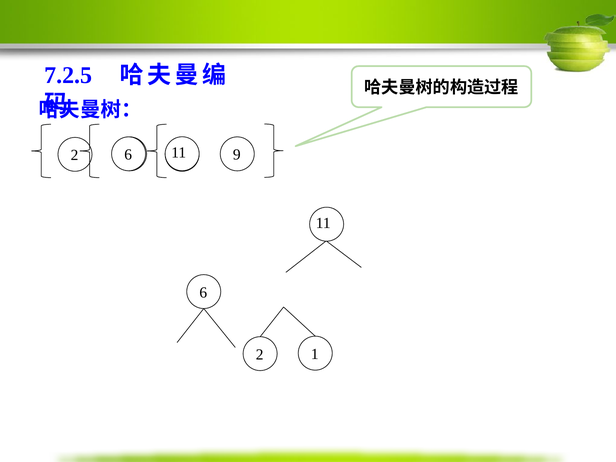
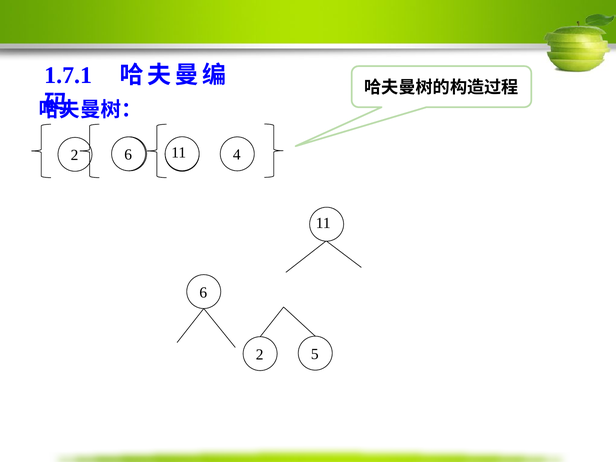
7.2.5: 7.2.5 -> 1.7.1 (68, 75)
9: 9 -> 4 (237, 155)
2 1: 1 -> 5 (315, 354)
